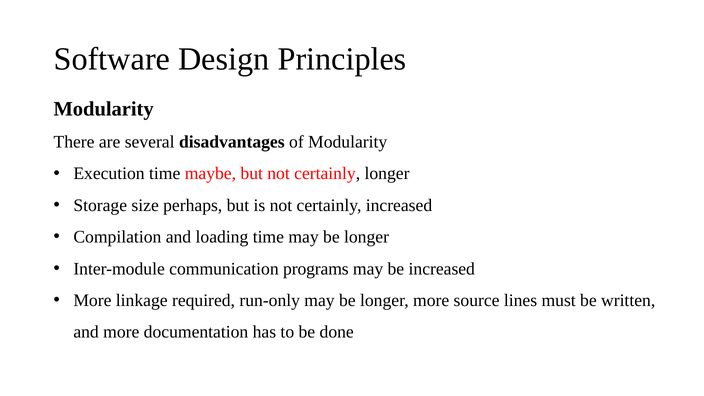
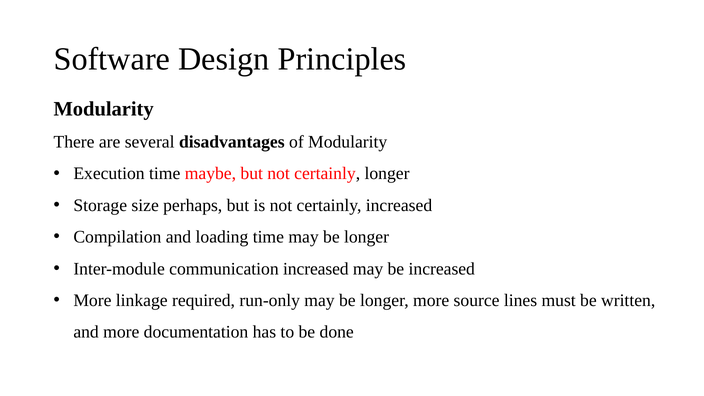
communication programs: programs -> increased (316, 269)
